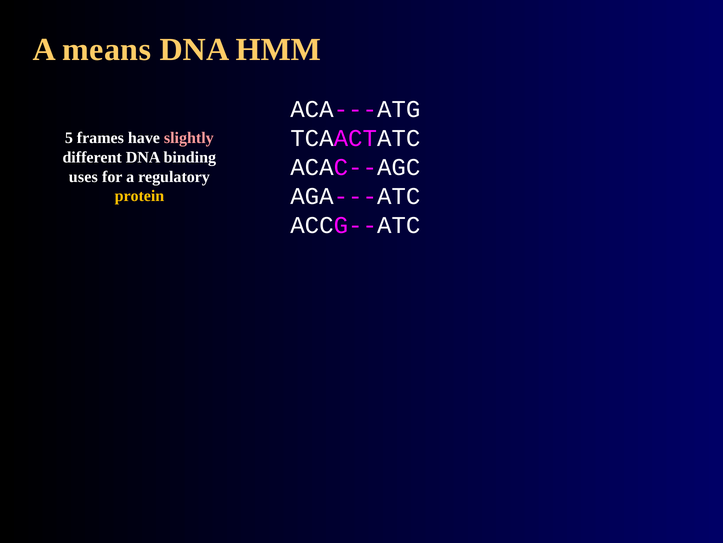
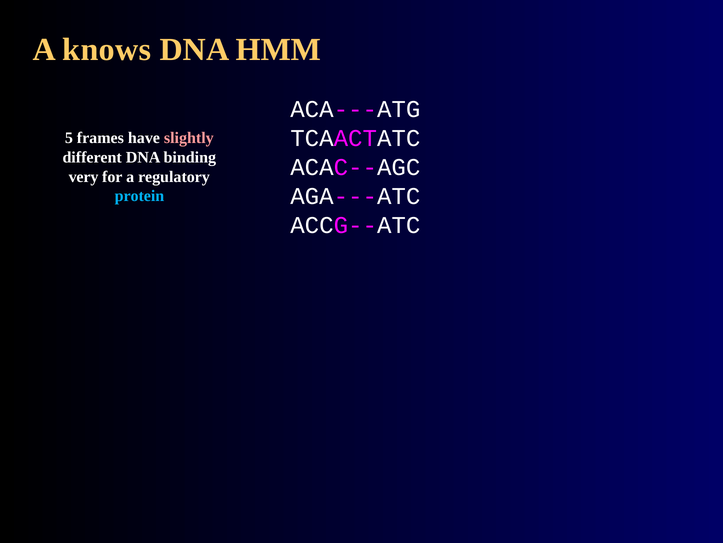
means: means -> knows (107, 49)
uses: uses -> very (84, 177)
protein colour: yellow -> light blue (139, 196)
